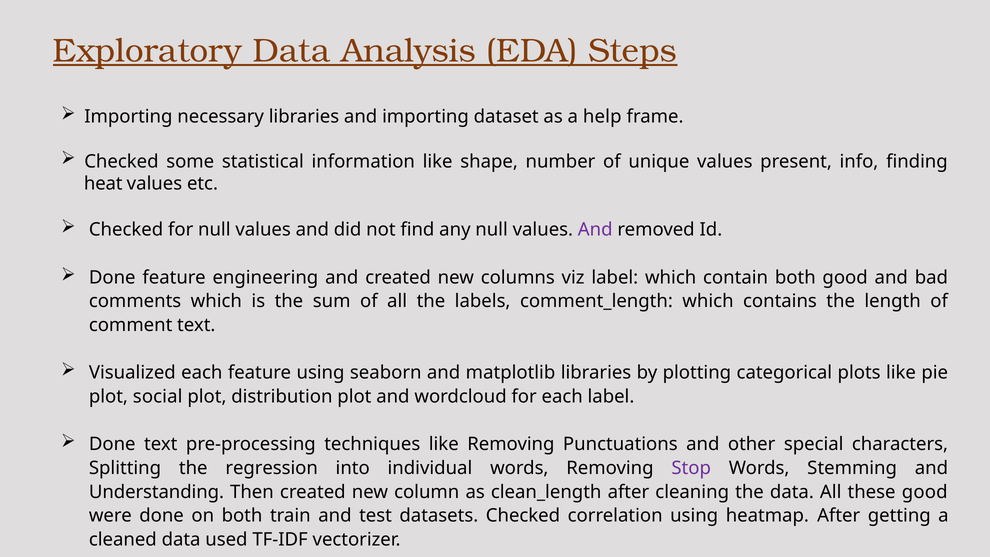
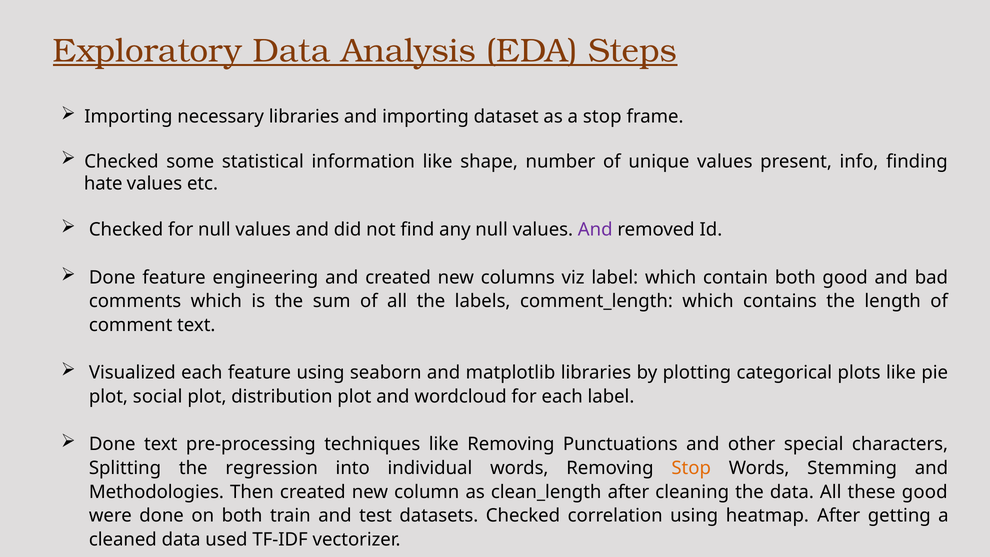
a help: help -> stop (602, 117)
heat: heat -> hate (103, 184)
Stop colour: purple -> orange (691, 468)
Understanding: Understanding -> Methodologies (156, 492)
